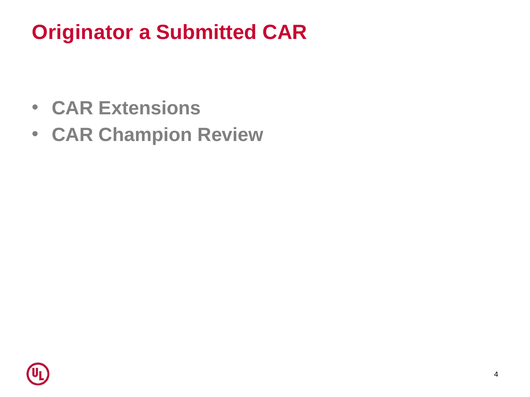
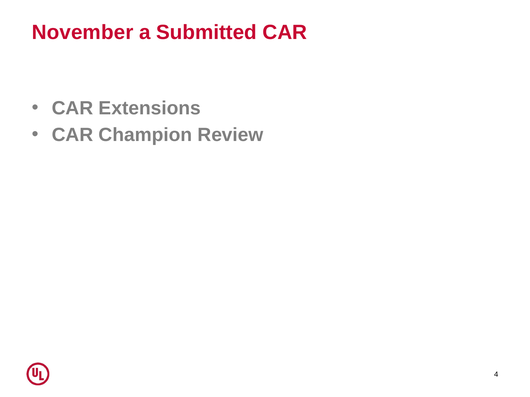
Originator: Originator -> November (83, 32)
